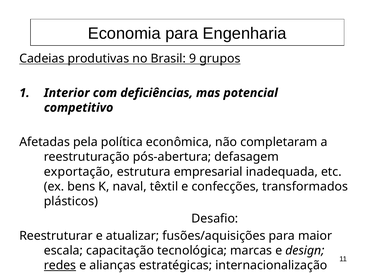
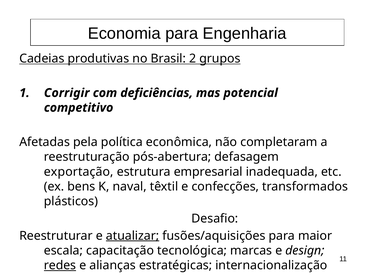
9: 9 -> 2 (193, 58)
Interior: Interior -> Corrigir (67, 93)
atualizar underline: none -> present (133, 235)
